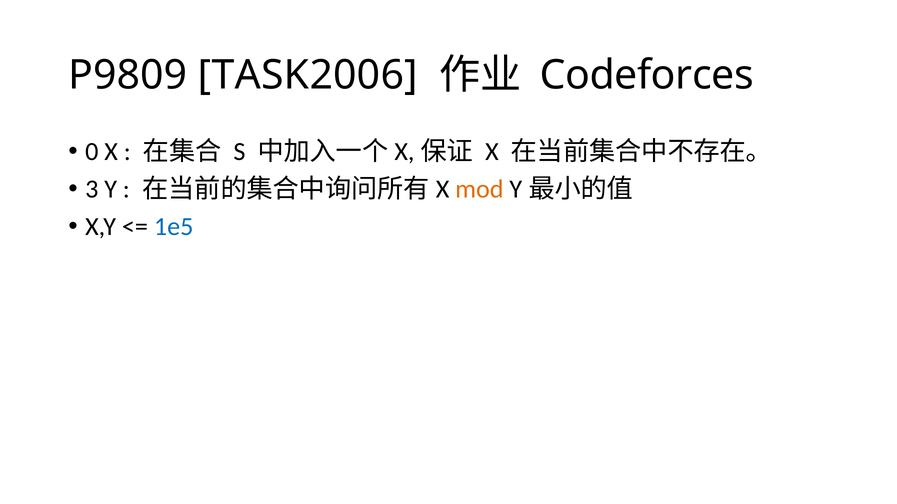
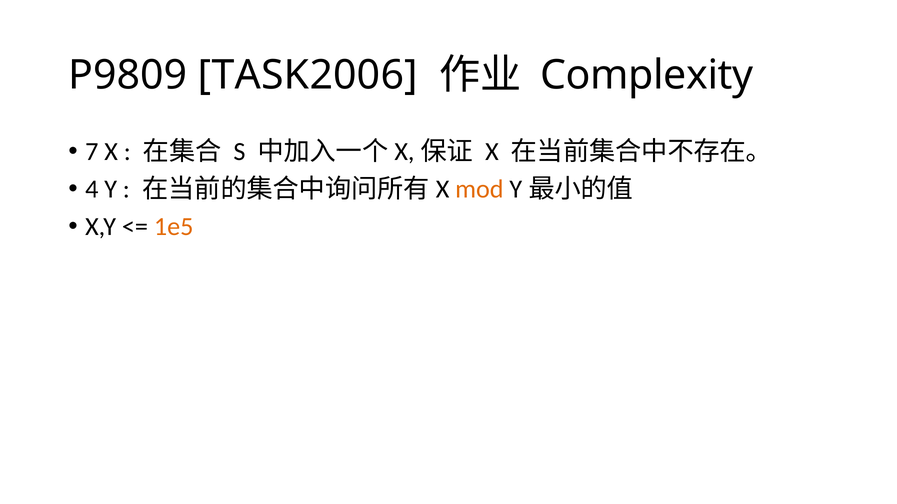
Codeforces: Codeforces -> Complexity (647, 75)
0: 0 -> 7 (92, 152)
3: 3 -> 4 (92, 189)
1e5 colour: blue -> orange (174, 227)
